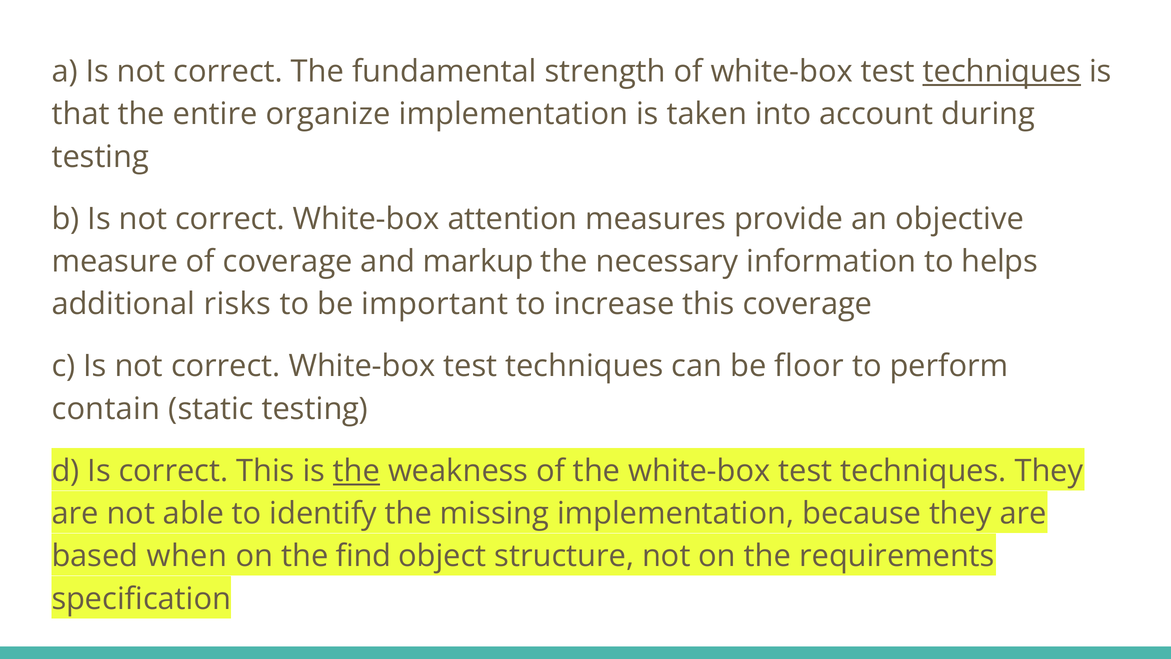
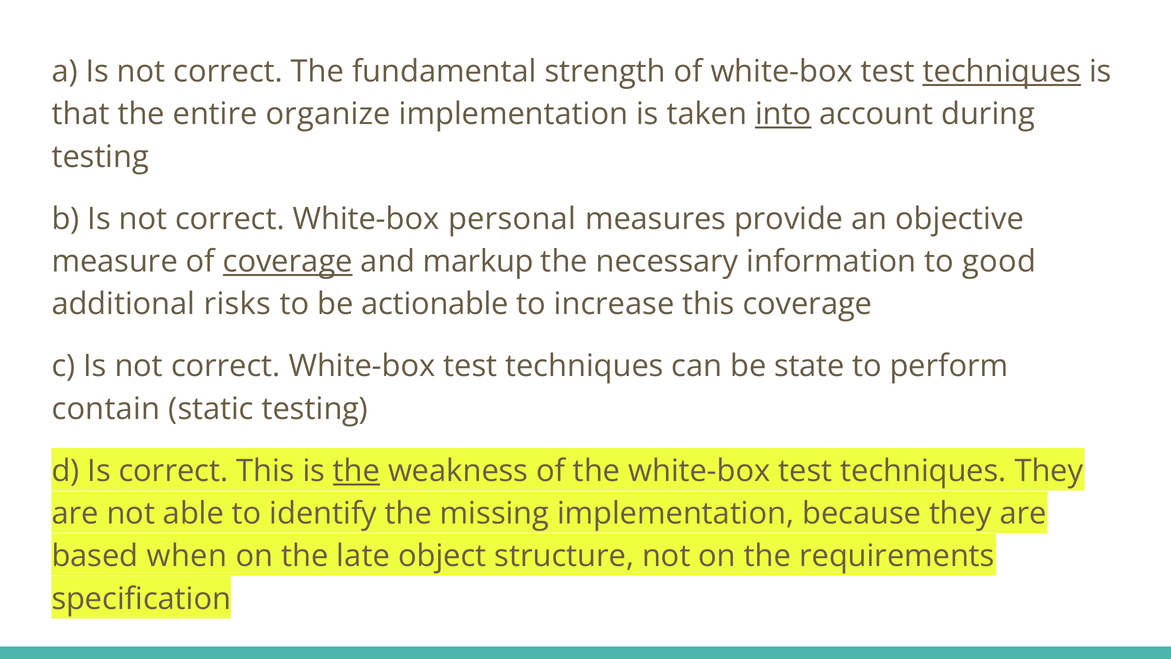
into underline: none -> present (783, 114)
attention: attention -> personal (512, 219)
coverage underline: none -> present (288, 261)
helps: helps -> good (999, 261)
important: important -> actionable (435, 304)
floor: floor -> state (809, 366)
find: find -> late (363, 556)
